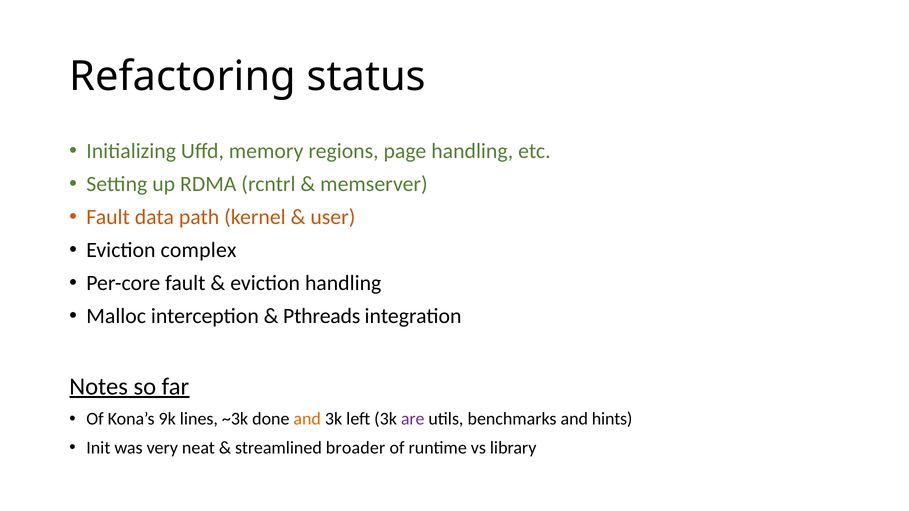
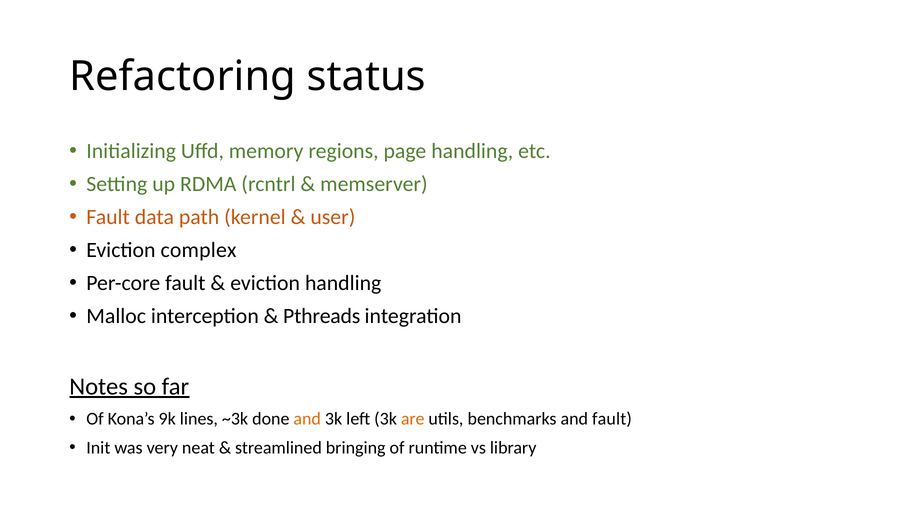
are colour: purple -> orange (413, 419)
and hints: hints -> fault (612, 419)
broader: broader -> bringing (356, 448)
